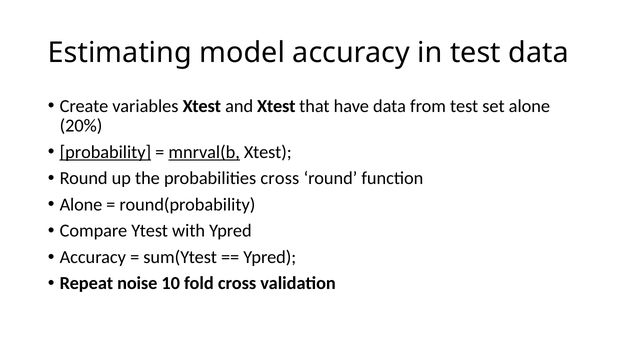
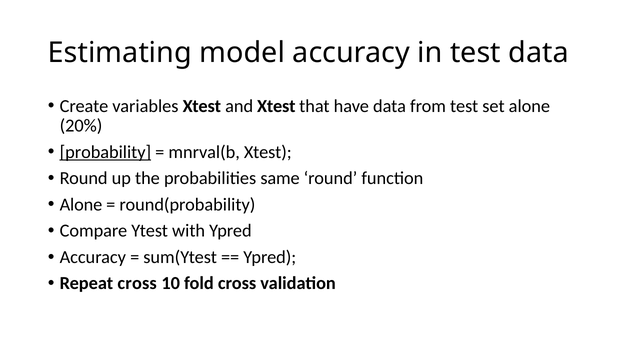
mnrval(b underline: present -> none (204, 152)
probabilities cross: cross -> same (280, 178)
Repeat noise: noise -> cross (137, 284)
